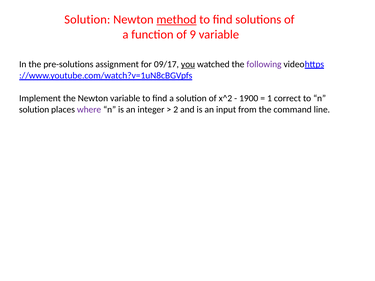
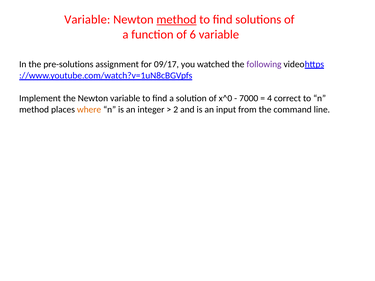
Solution: Solution -> Variable (87, 20)
9: 9 -> 6 (193, 35)
you underline: present -> none (188, 64)
x^2: x^2 -> x^0 (225, 98)
1900: 1900 -> 7000 (249, 98)
1: 1 -> 4 (270, 98)
solution: solution -> method (34, 110)
where colour: purple -> orange (89, 110)
